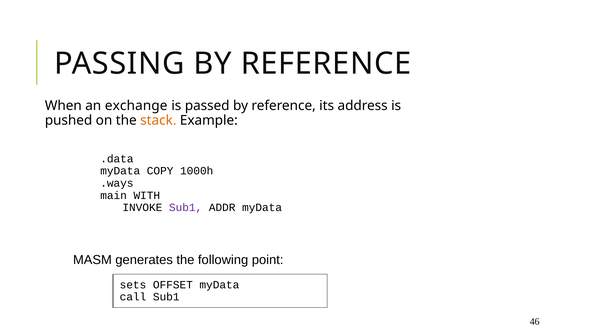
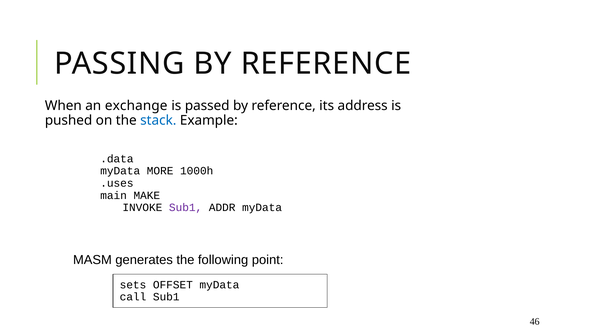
stack colour: orange -> blue (158, 120)
COPY: COPY -> MORE (160, 171)
.ways: .ways -> .uses (117, 183)
WITH: WITH -> MAKE (147, 195)
